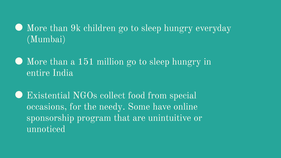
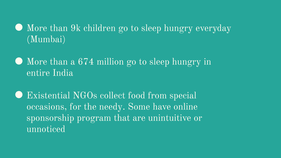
151: 151 -> 674 (86, 62)
